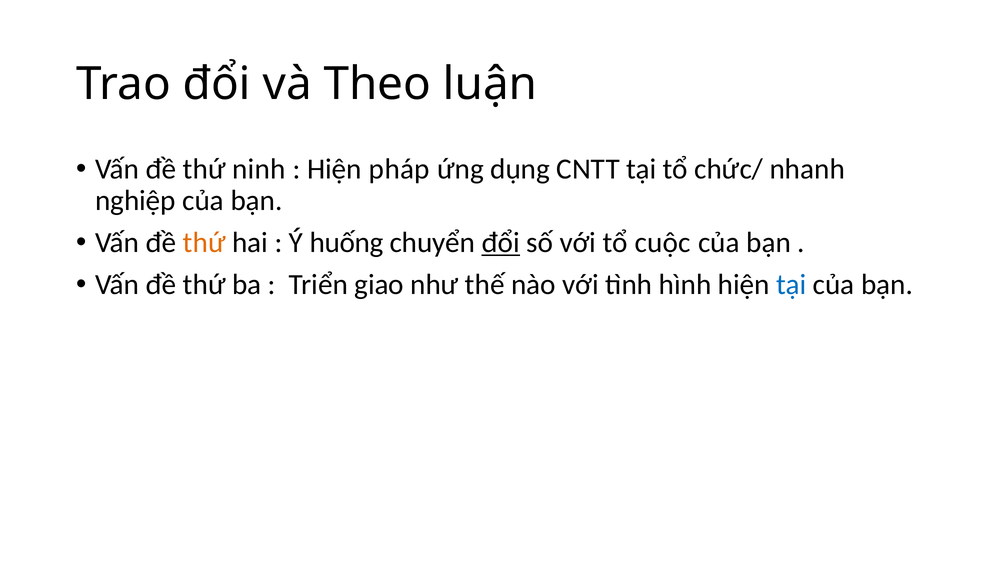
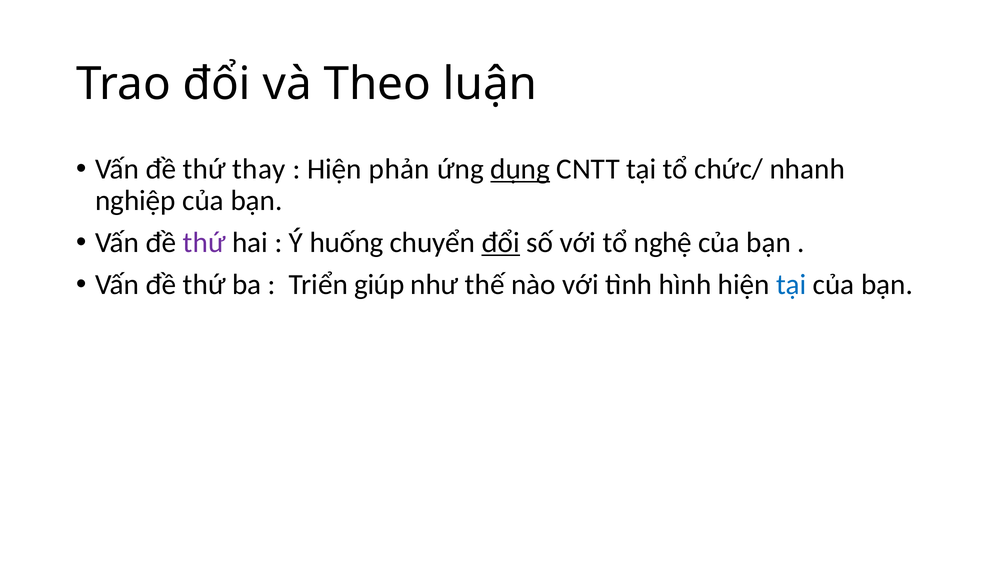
ninh: ninh -> thay (259, 169)
pháp: pháp -> phản (399, 169)
dụng underline: none -> present (520, 169)
thứ colour: orange -> purple (204, 243)
cuộc: cuộc -> nghệ (663, 243)
giao: giao -> giúp (379, 285)
